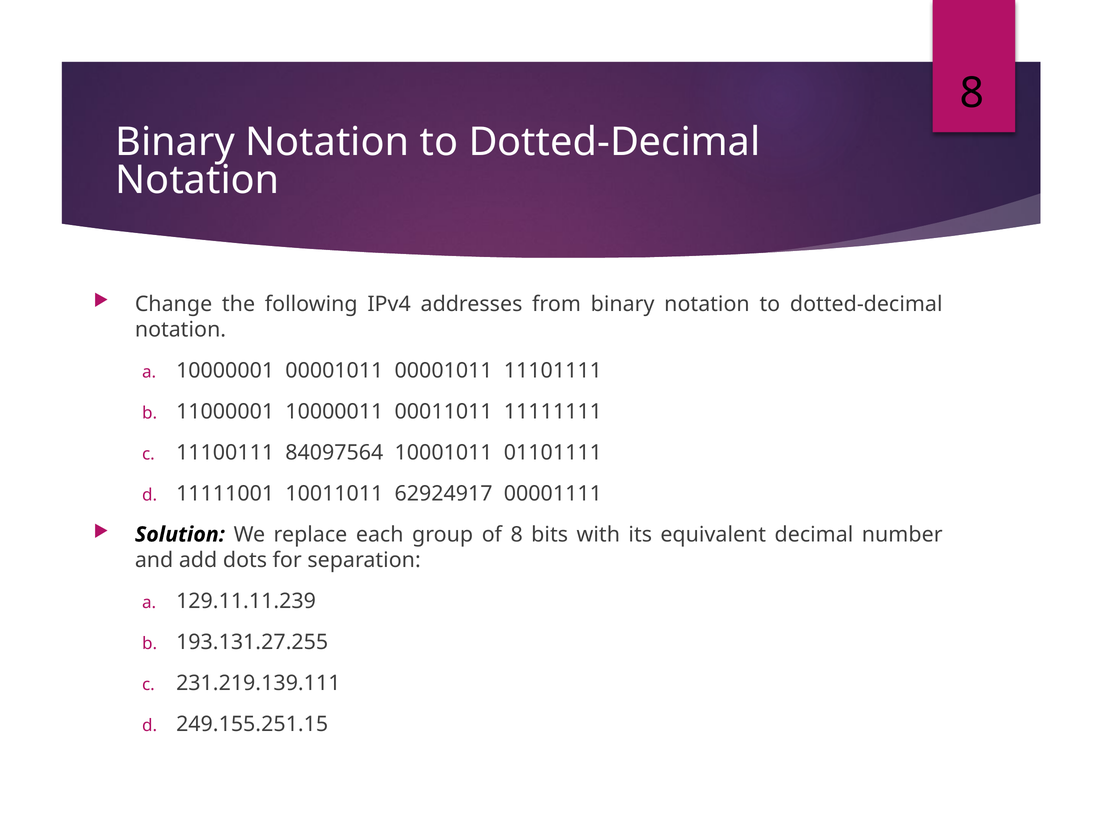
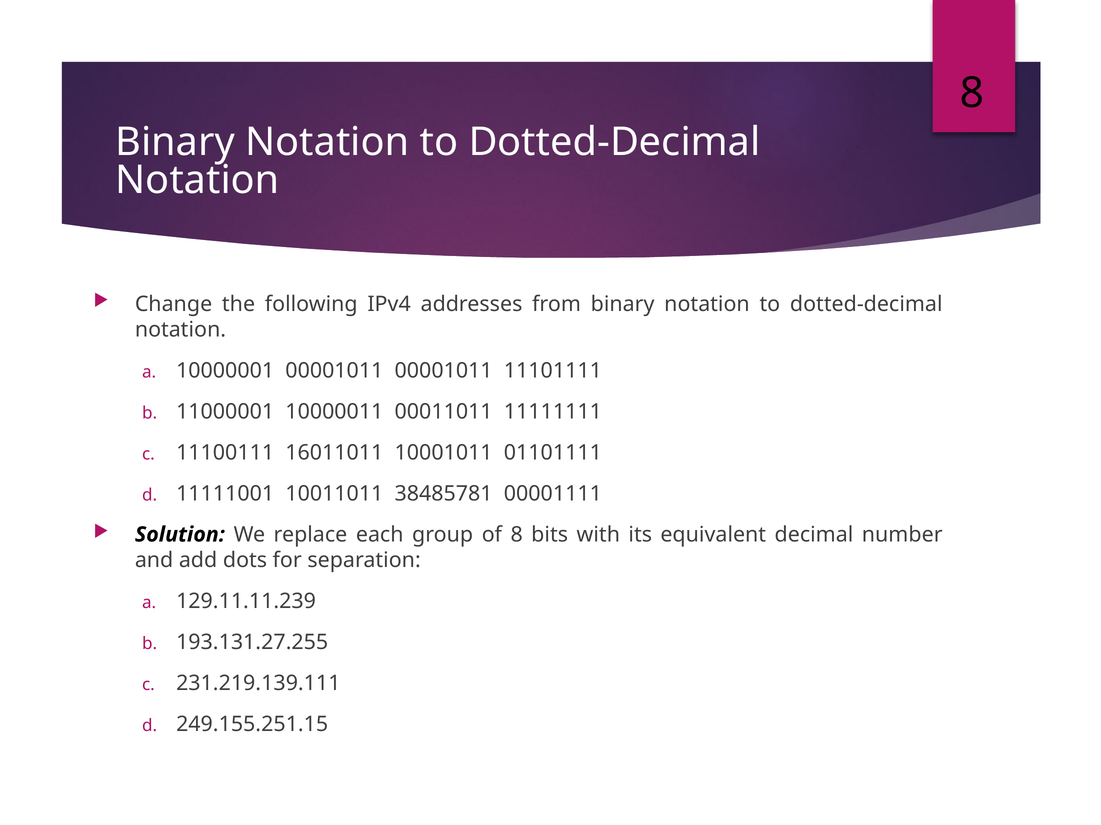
84097564: 84097564 -> 16011011 (334, 453)
62924917: 62924917 -> 38485781 (444, 494)
